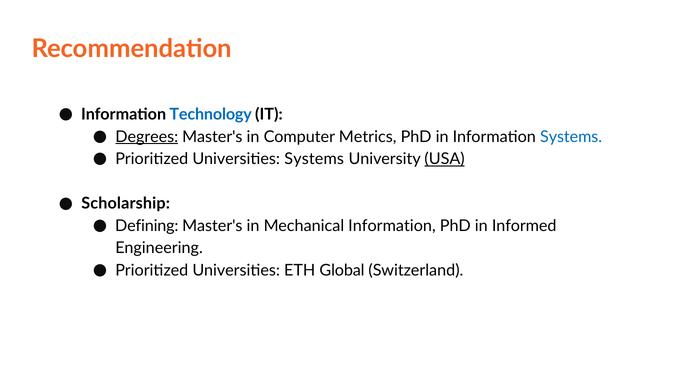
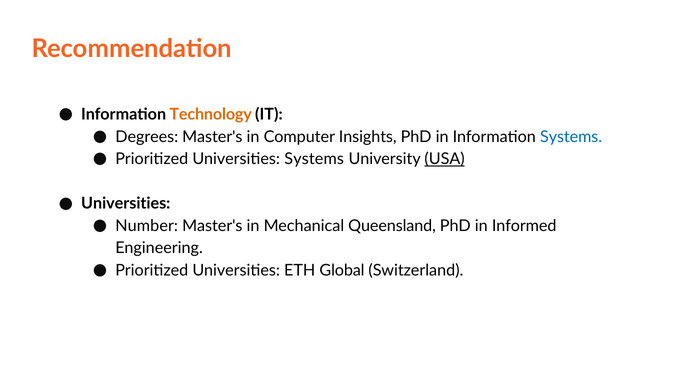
Technology colour: blue -> orange (211, 114)
Degrees underline: present -> none (147, 137)
Metrics: Metrics -> Insights (368, 137)
Scholarship: Scholarship -> Universities (126, 203)
Defining: Defining -> Number (147, 226)
Mechanical Information: Information -> Queensland (392, 226)
